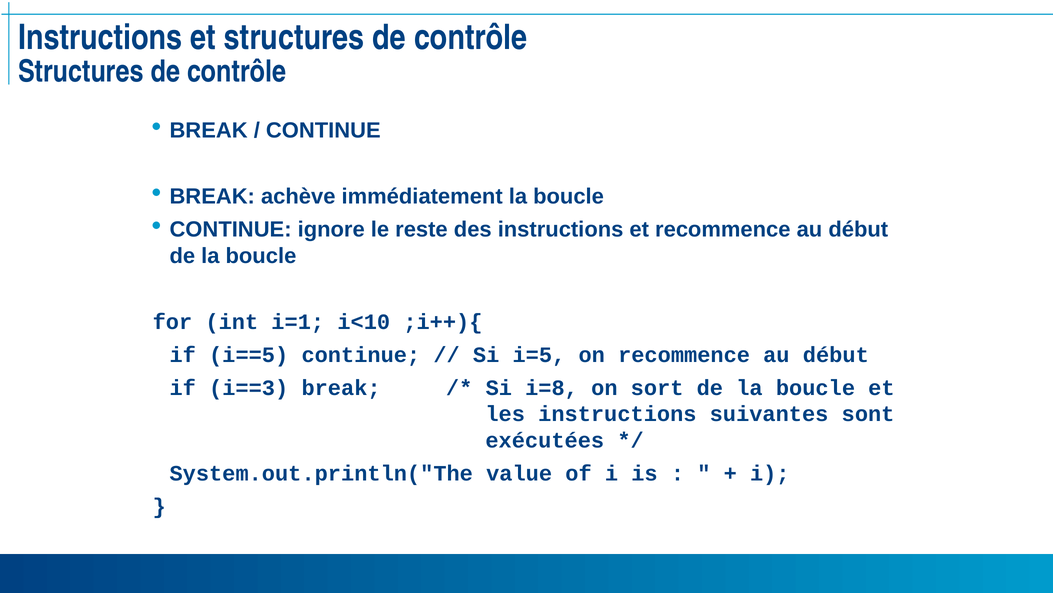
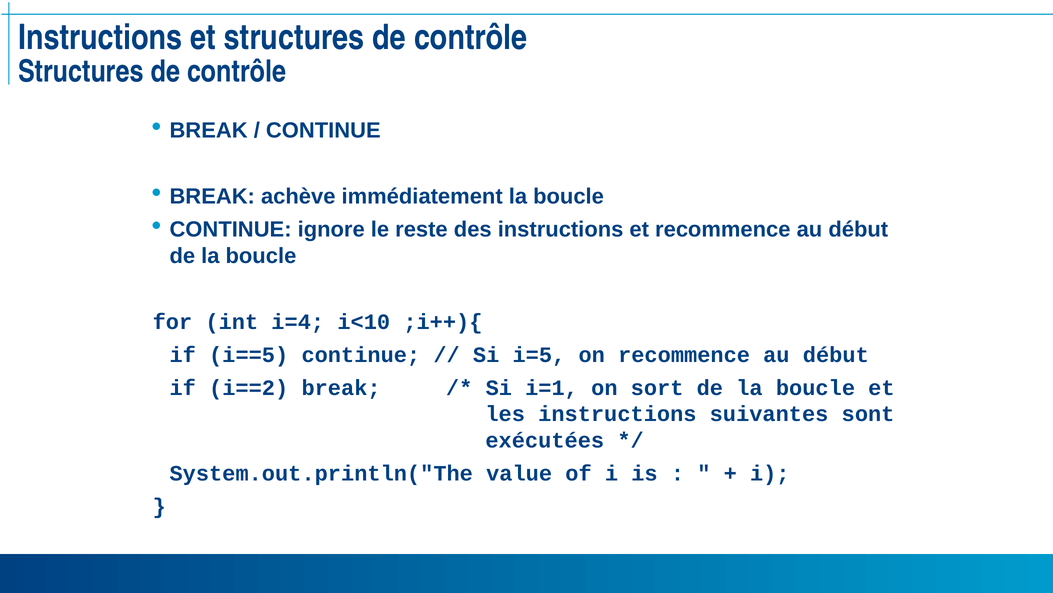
i=1: i=1 -> i=4 (298, 321)
i==3: i==3 -> i==2 (249, 387)
i=8: i=8 -> i=1 (552, 387)
